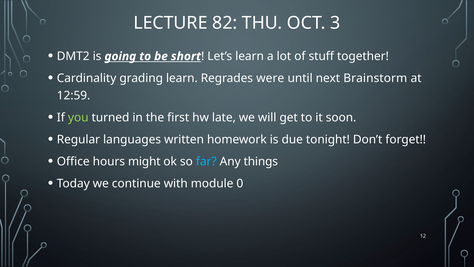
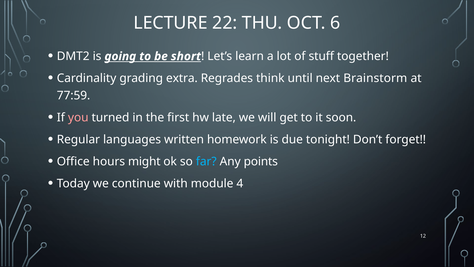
82: 82 -> 22 (225, 23)
3: 3 -> 6 (335, 23)
grading learn: learn -> extra (182, 78)
were: were -> think (270, 78)
12:59: 12:59 -> 77:59 (74, 95)
you colour: light green -> pink (78, 117)
things: things -> points (261, 161)
0: 0 -> 4 (240, 183)
